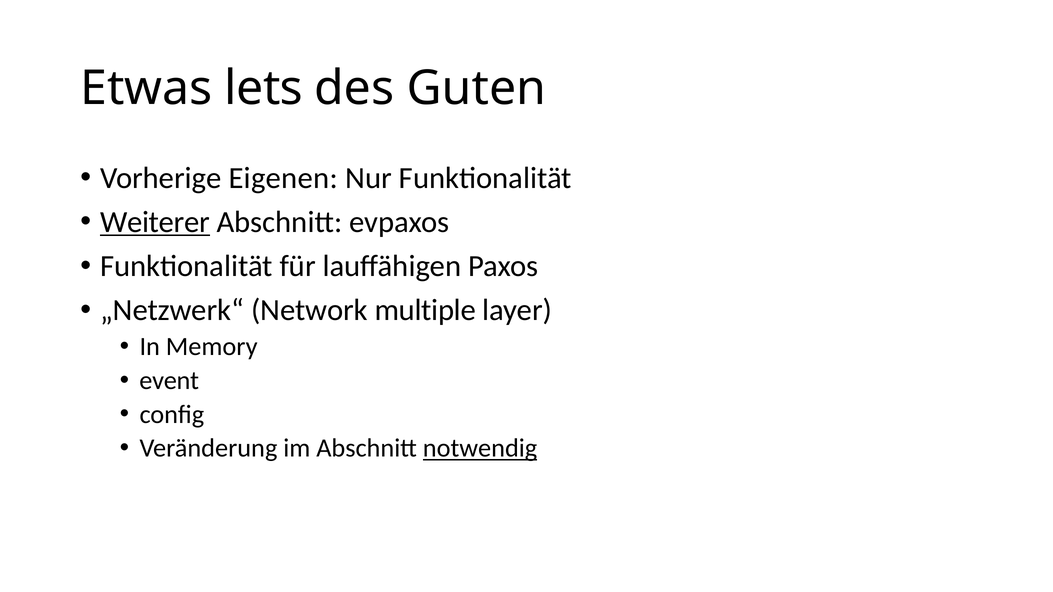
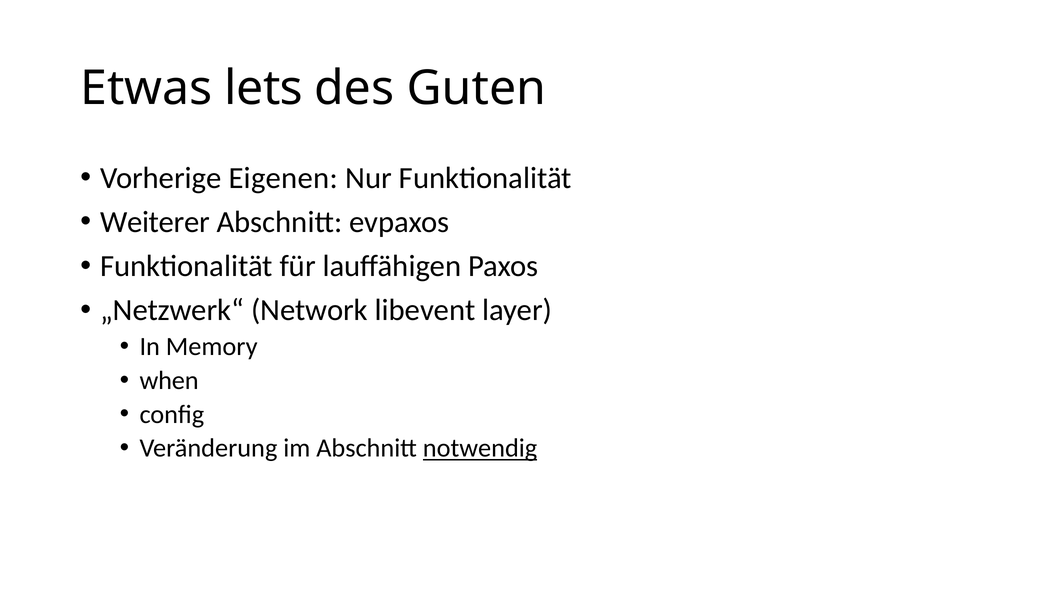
Weiterer underline: present -> none (155, 222)
multiple: multiple -> libevent (425, 310)
event: event -> when (169, 381)
